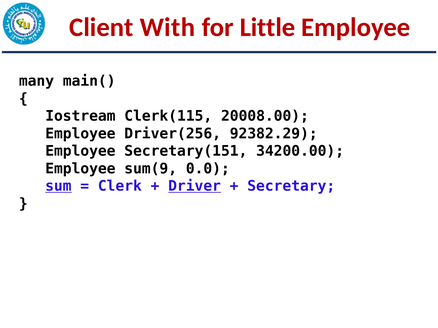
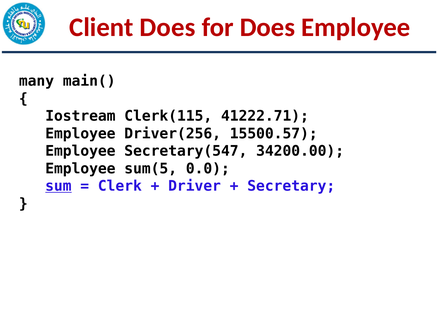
Client With: With -> Does (167, 27)
for Little: Little -> Does (267, 27)
20008.00: 20008.00 -> 41222.71 (265, 116)
92382.29: 92382.29 -> 15500.57 (274, 134)
Secretary(151: Secretary(151 -> Secretary(547 (186, 151)
sum(9: sum(9 -> sum(5 (151, 169)
Driver underline: present -> none (195, 186)
